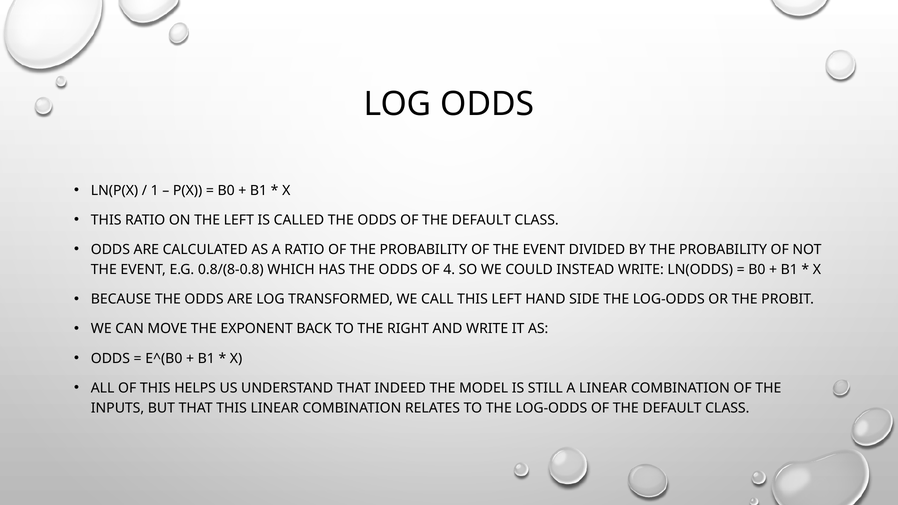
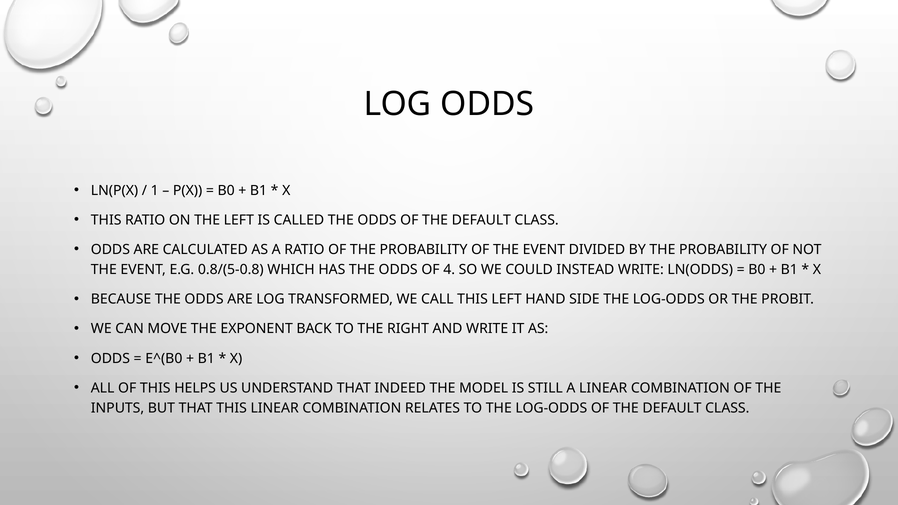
0.8/(8-0.8: 0.8/(8-0.8 -> 0.8/(5-0.8 (231, 270)
